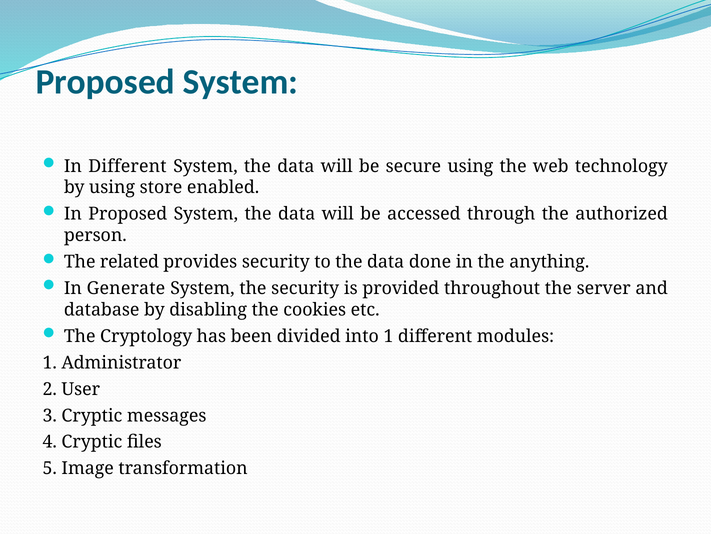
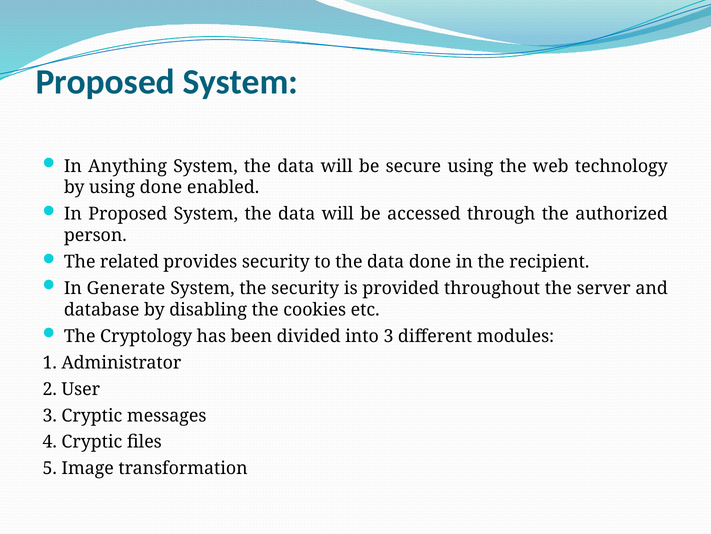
In Different: Different -> Anything (128, 166)
using store: store -> done (161, 187)
anything: anything -> recipient (549, 261)
into 1: 1 -> 3 (389, 336)
